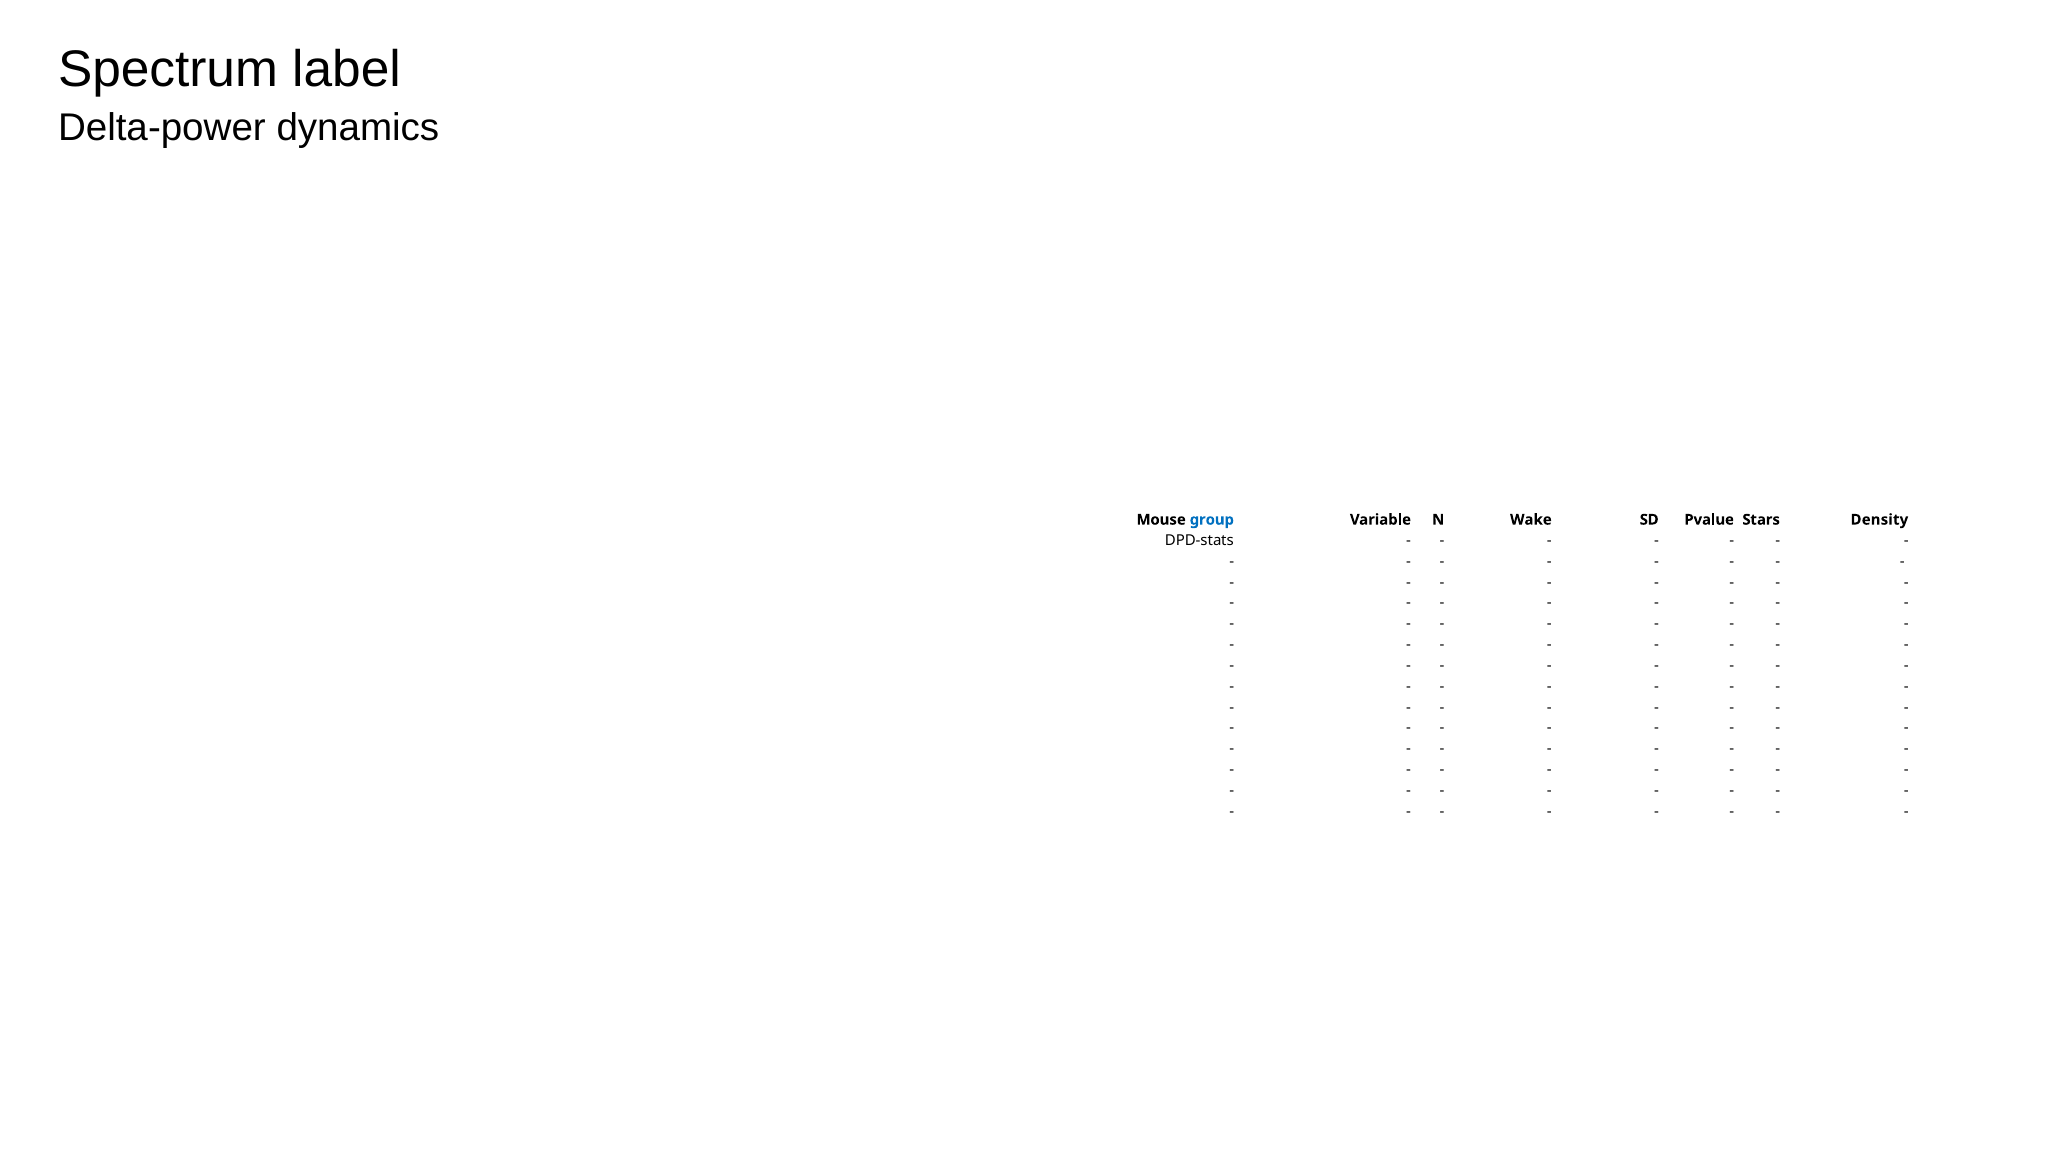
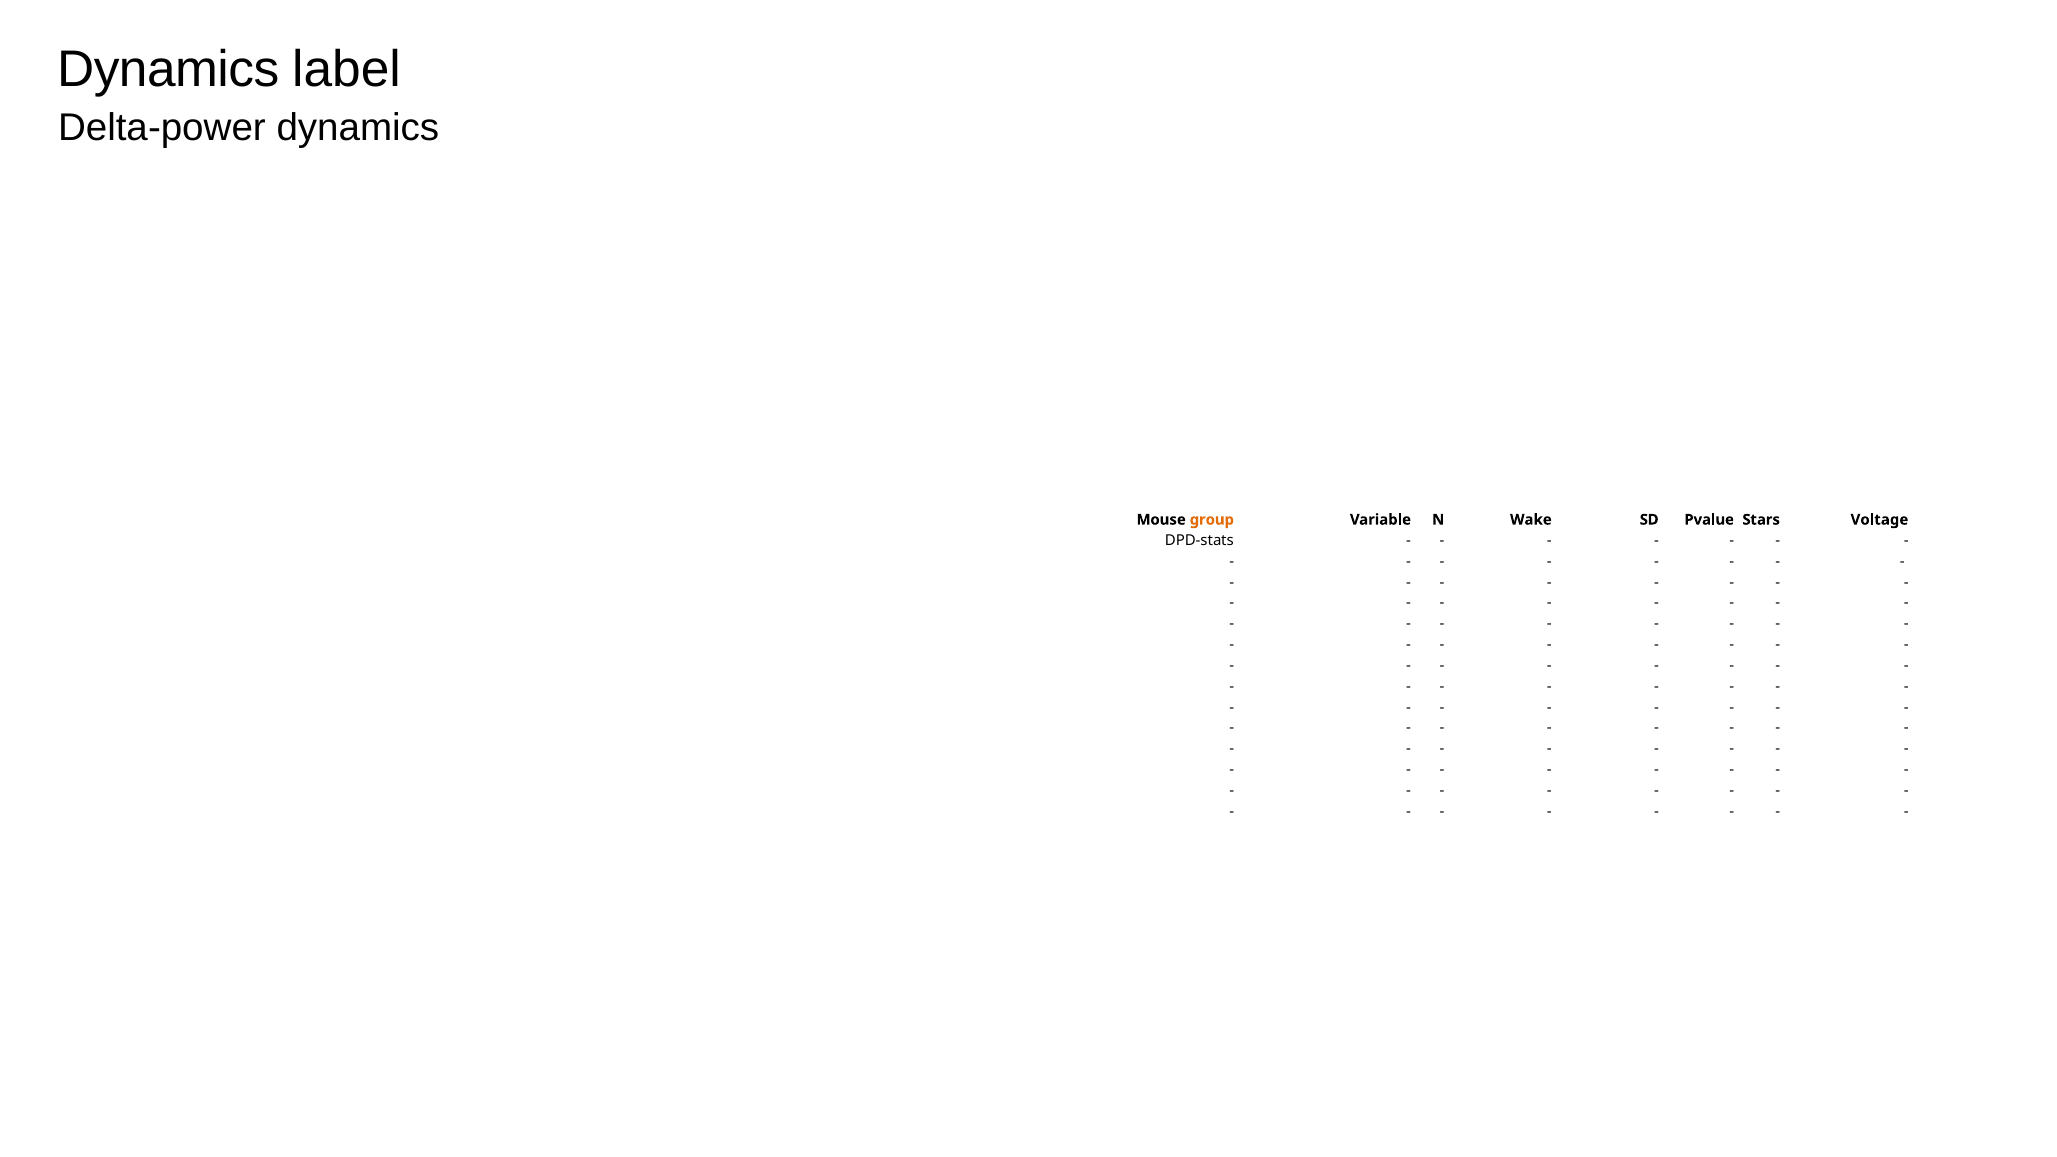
Spectrum: Spectrum -> Dynamics (168, 70)
group colour: blue -> orange (1212, 520)
Density: Density -> Voltage (1879, 520)
